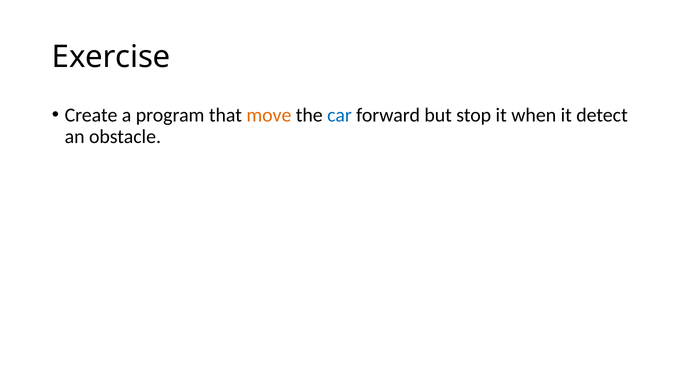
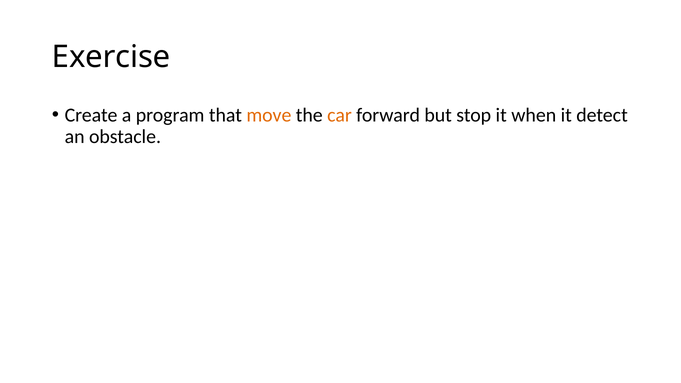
car colour: blue -> orange (339, 115)
